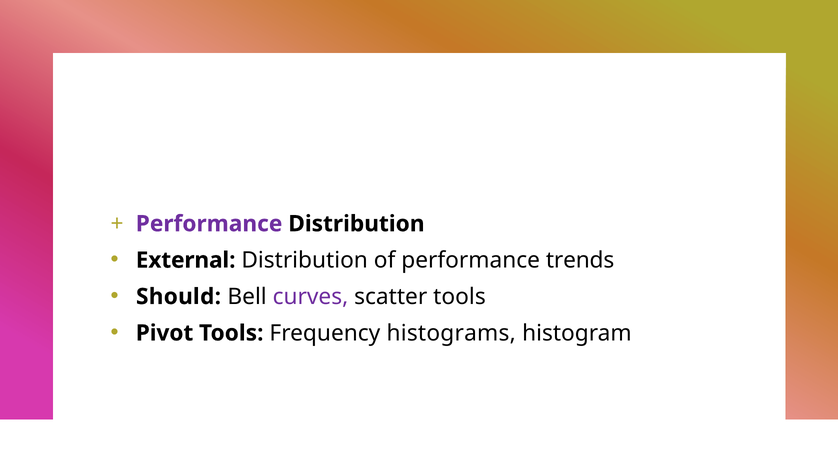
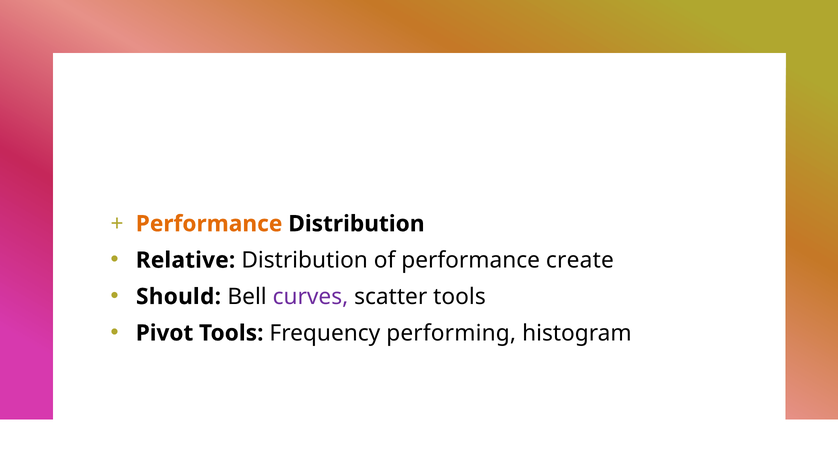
Performance colour: purple -> orange (209, 224)
External: External -> Relative (185, 260)
trends: trends -> create (580, 260)
histograms: histograms -> performing (451, 333)
